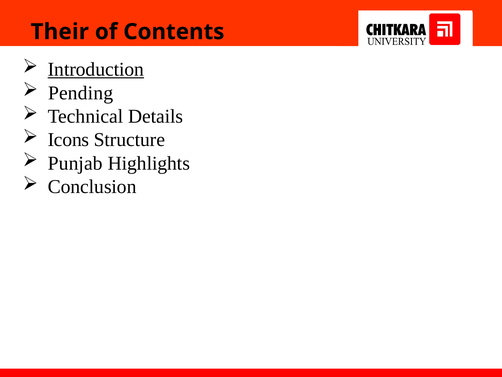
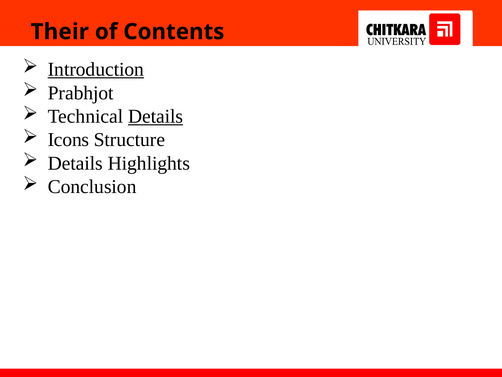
Pending: Pending -> Prabhjot (81, 93)
Details underline: none -> present (156, 116)
Punjab: Punjab -> Details (75, 163)
